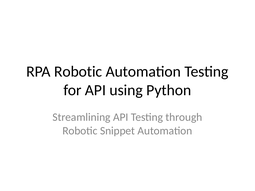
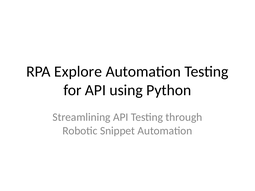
RPA Robotic: Robotic -> Explore (78, 72)
